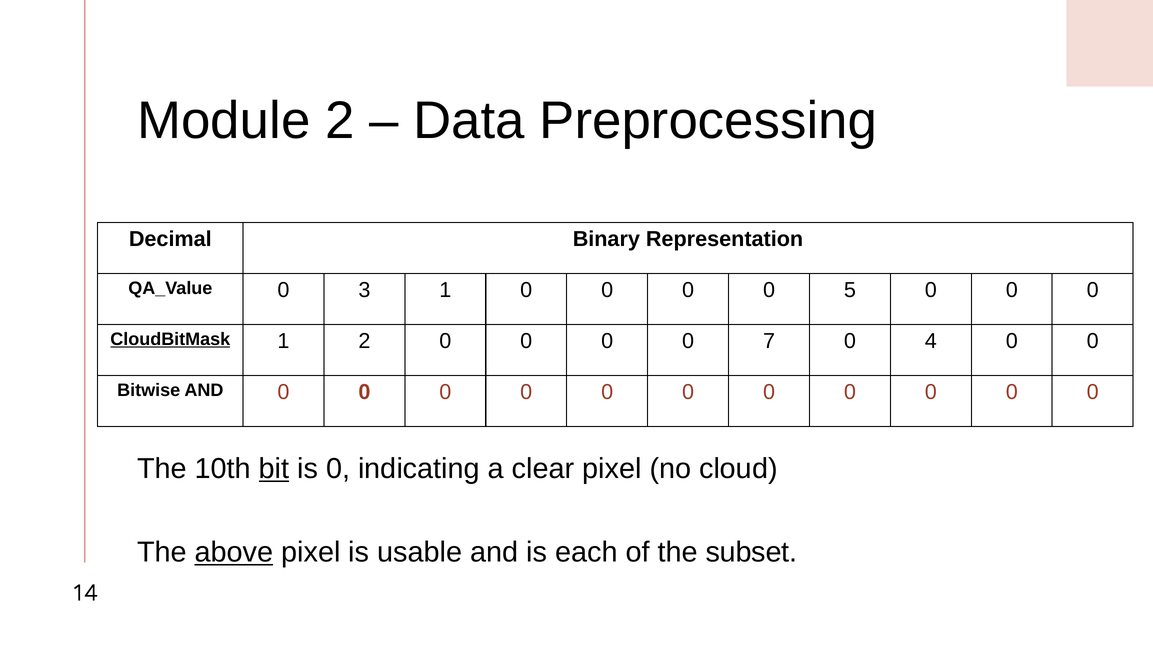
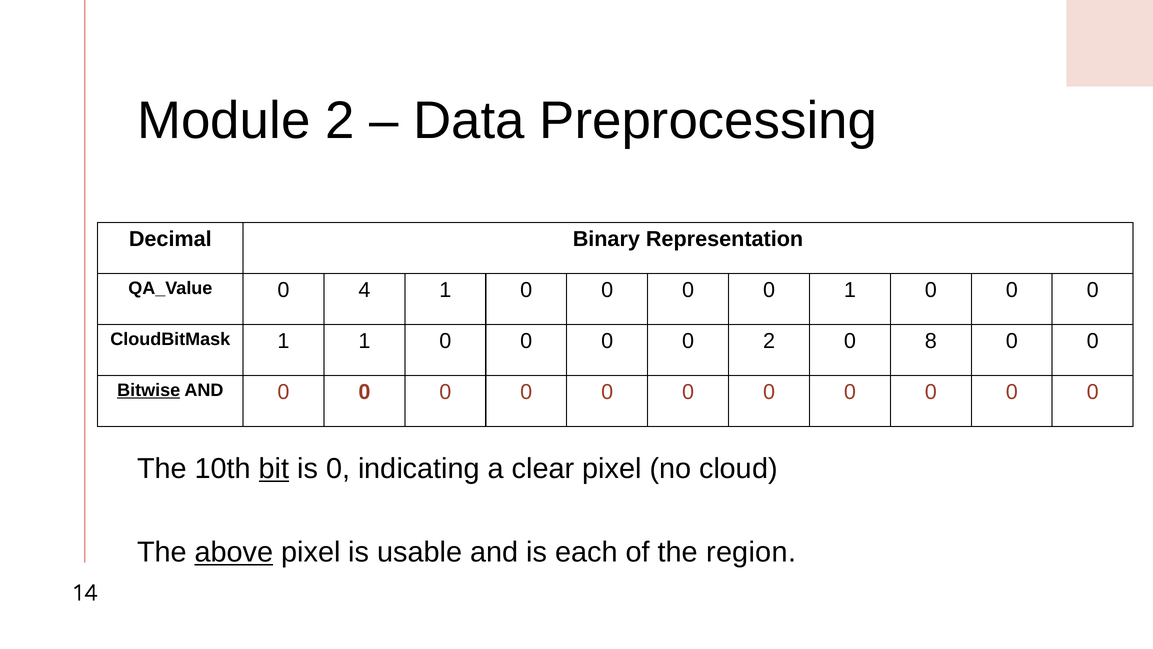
3: 3 -> 4 (364, 290)
0 5: 5 -> 1 (850, 290)
CloudBitMask underline: present -> none (170, 339)
1 2: 2 -> 1 (364, 341)
0 7: 7 -> 2 (769, 341)
4: 4 -> 8 (931, 341)
Bitwise underline: none -> present (149, 390)
subset: subset -> region (751, 552)
